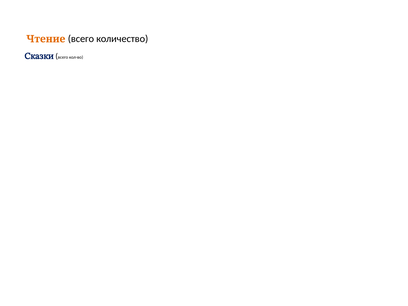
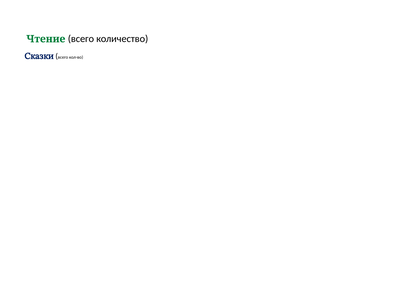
Чтение colour: orange -> green (46, 39)
